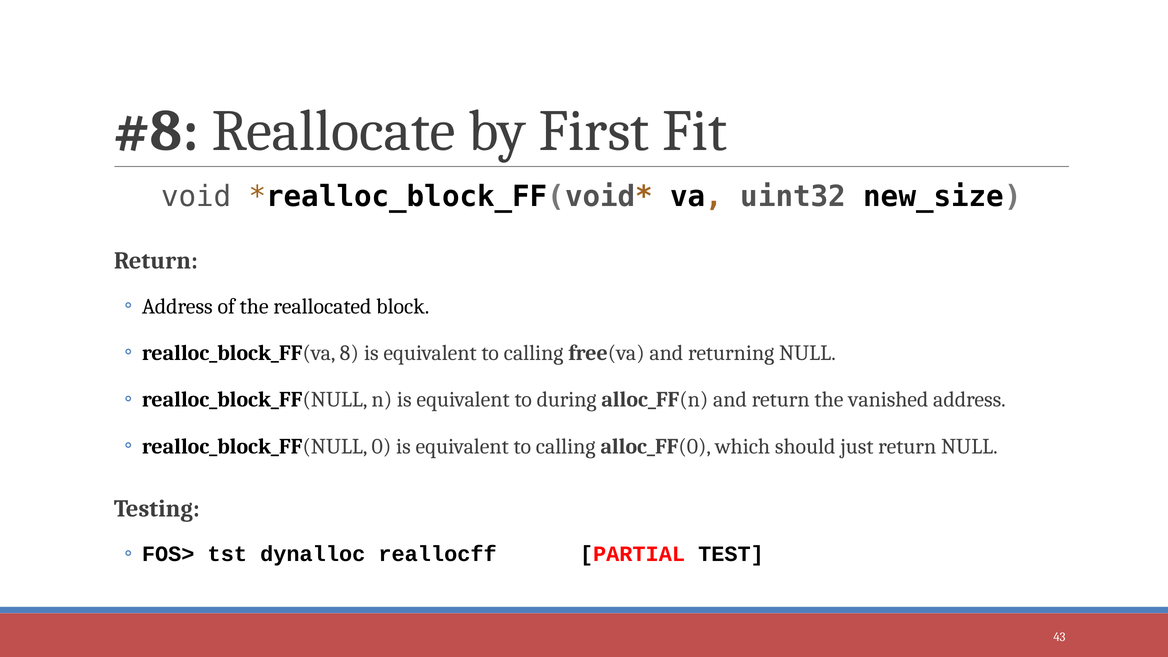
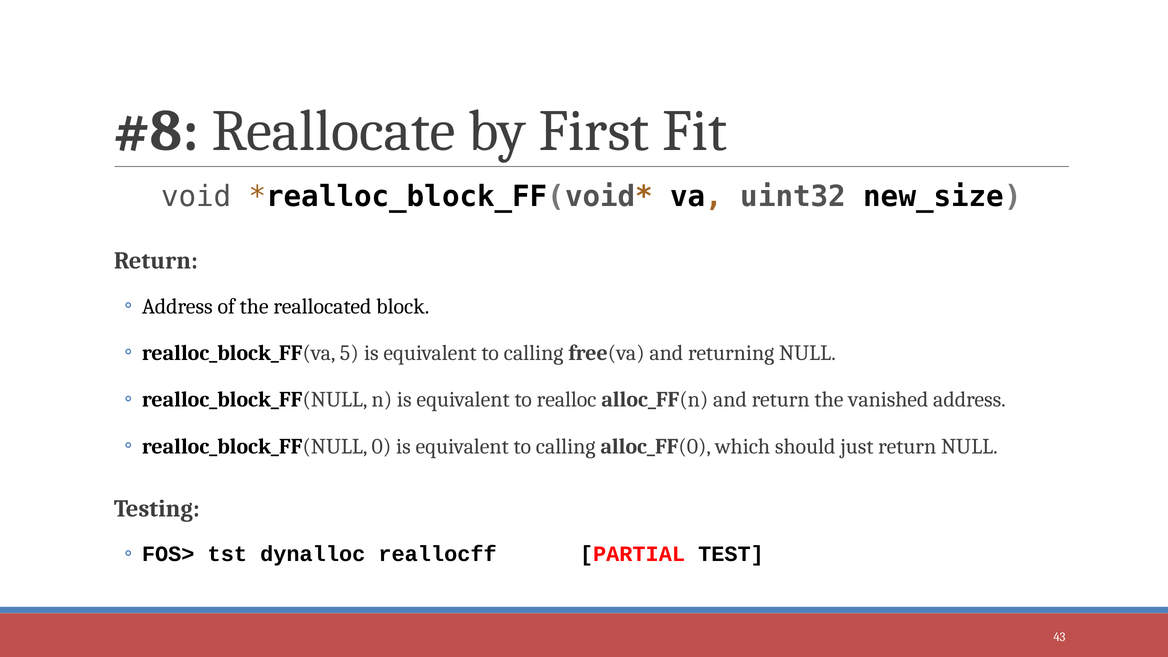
8: 8 -> 5 (349, 353)
during: during -> realloc (567, 400)
